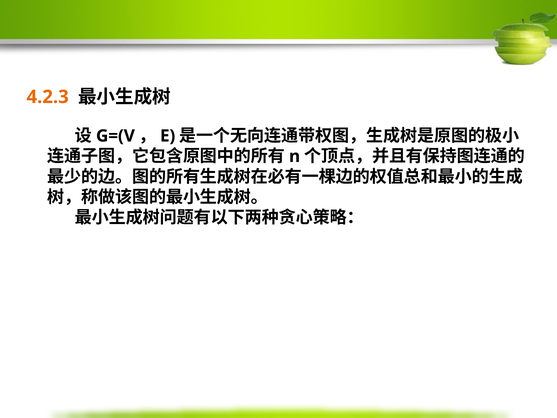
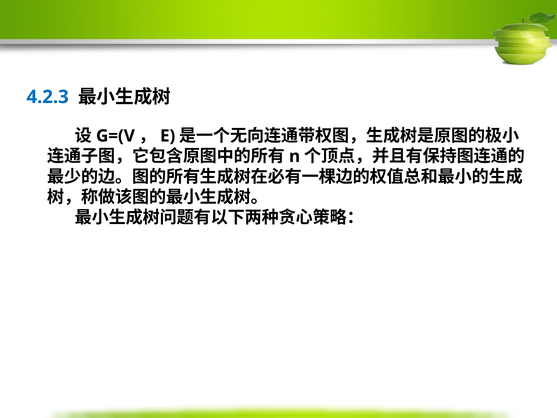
4.2.3 colour: orange -> blue (48, 97)
